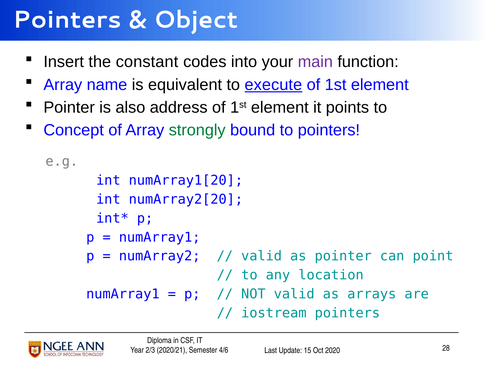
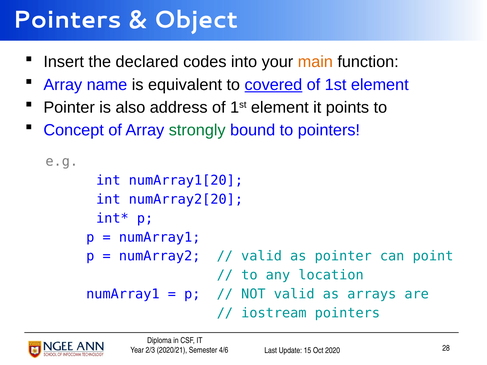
constant: constant -> declared (147, 62)
main colour: purple -> orange (315, 62)
execute: execute -> covered (273, 85)
